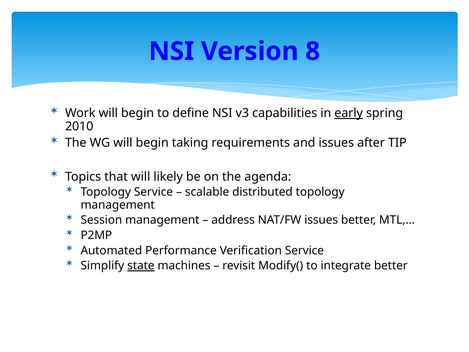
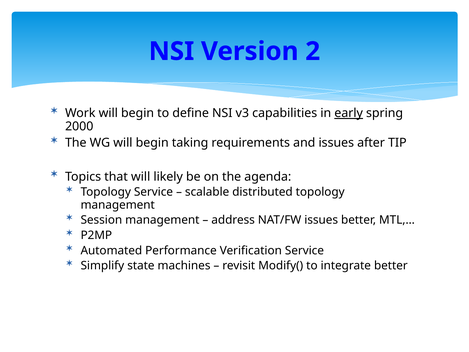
8: 8 -> 2 (313, 51)
2010: 2010 -> 2000 (79, 126)
state underline: present -> none (141, 266)
